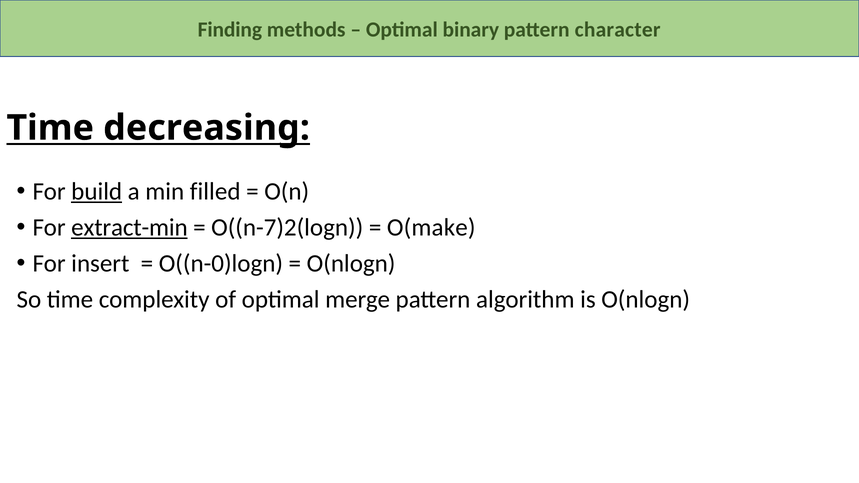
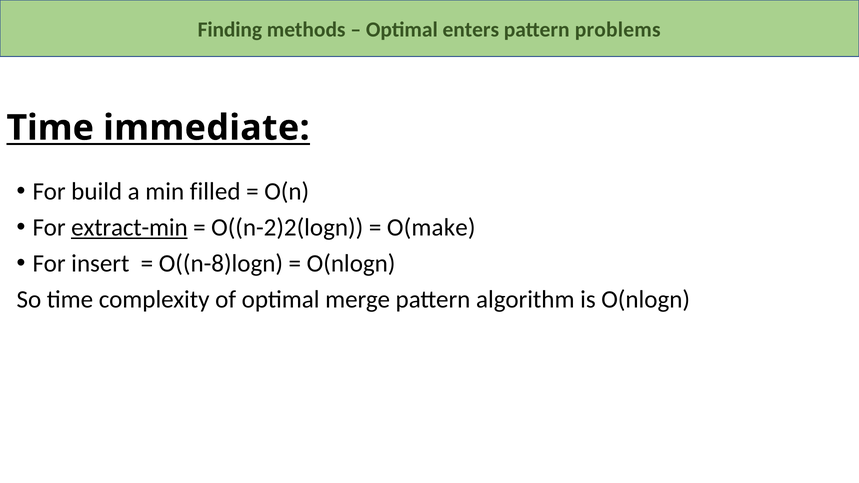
binary: binary -> enters (471, 30)
character: character -> problems (618, 30)
decreasing: decreasing -> immediate (206, 128)
build underline: present -> none (97, 192)
O((n-7)2(logn: O((n-7)2(logn -> O((n-2)2(logn (287, 228)
O((n-0)logn: O((n-0)logn -> O((n-8)logn (221, 264)
